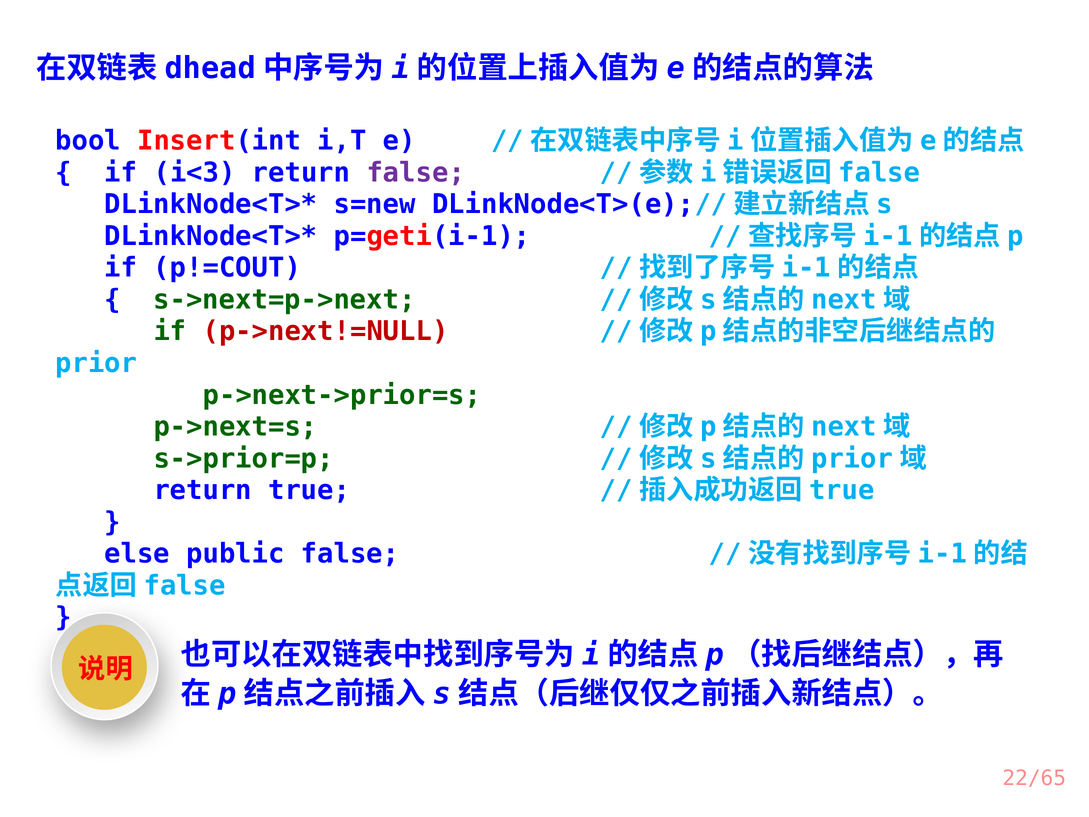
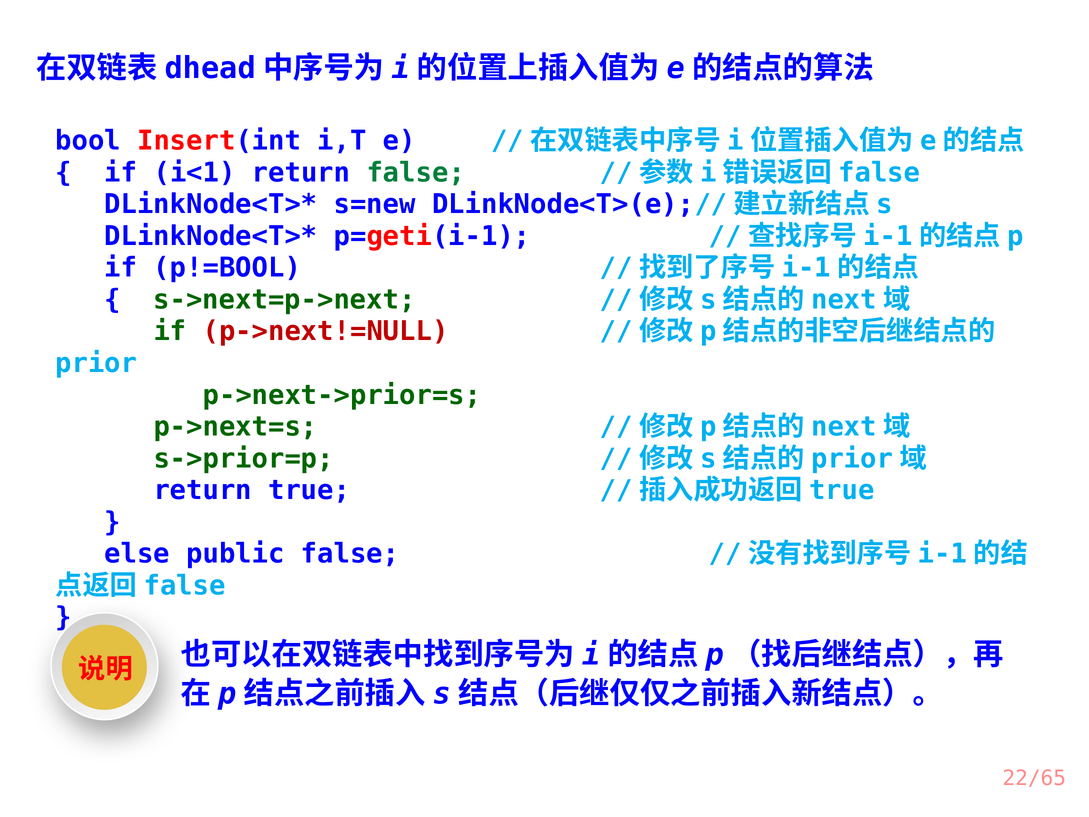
i<3: i<3 -> i<1 (195, 173)
false colour: purple -> green (416, 173)
p!=COUT: p!=COUT -> p!=BOOL (227, 268)
